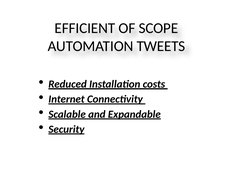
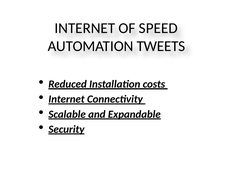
EFFICIENT: EFFICIENT -> INTERNET (85, 28)
SCOPE: SCOPE -> SPEED (158, 28)
